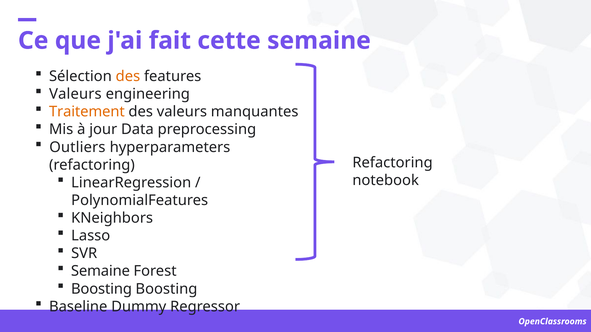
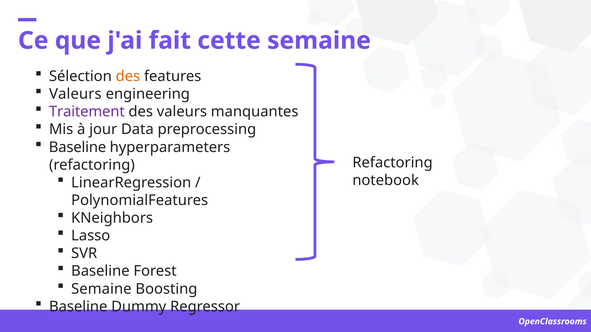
Traitement colour: orange -> purple (87, 112)
Outliers: Outliers -> Baseline (78, 147)
Semaine: Semaine -> Baseline (100, 271)
Boosting: Boosting -> Semaine (101, 289)
